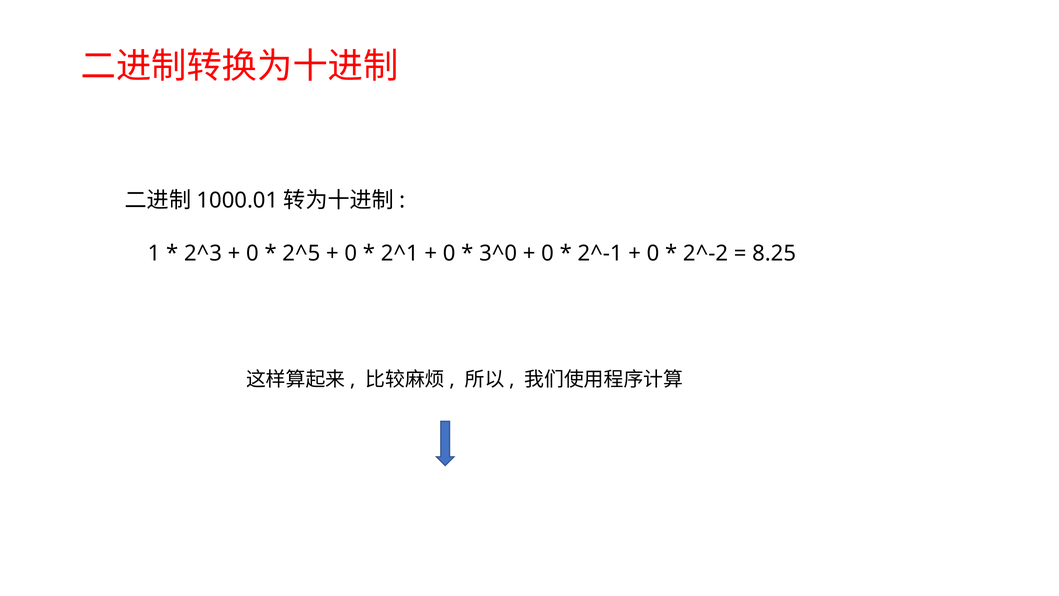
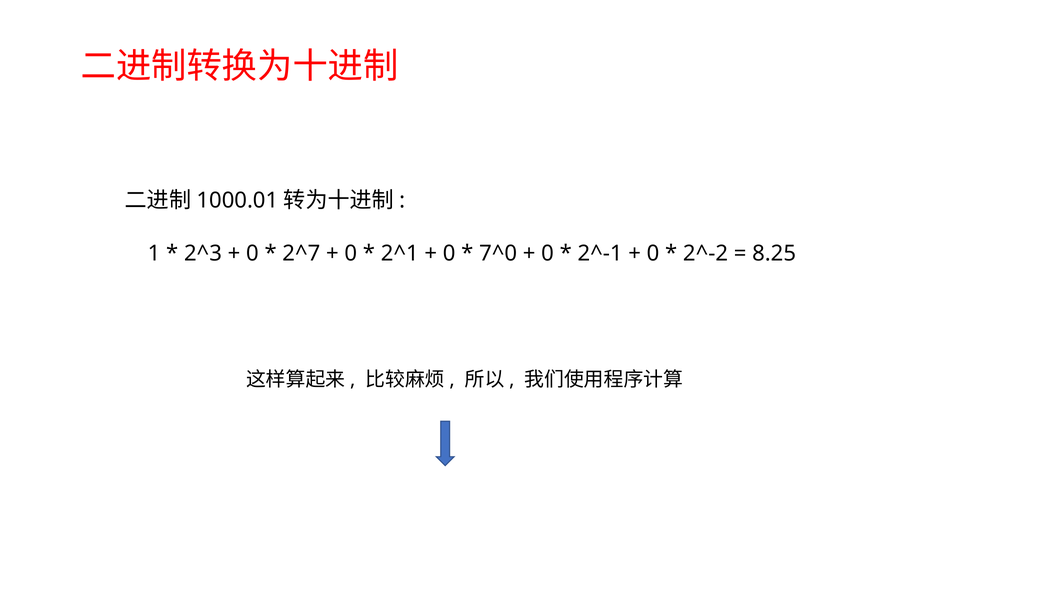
2^5: 2^5 -> 2^7 (301, 253)
3^0: 3^0 -> 7^0 (498, 253)
